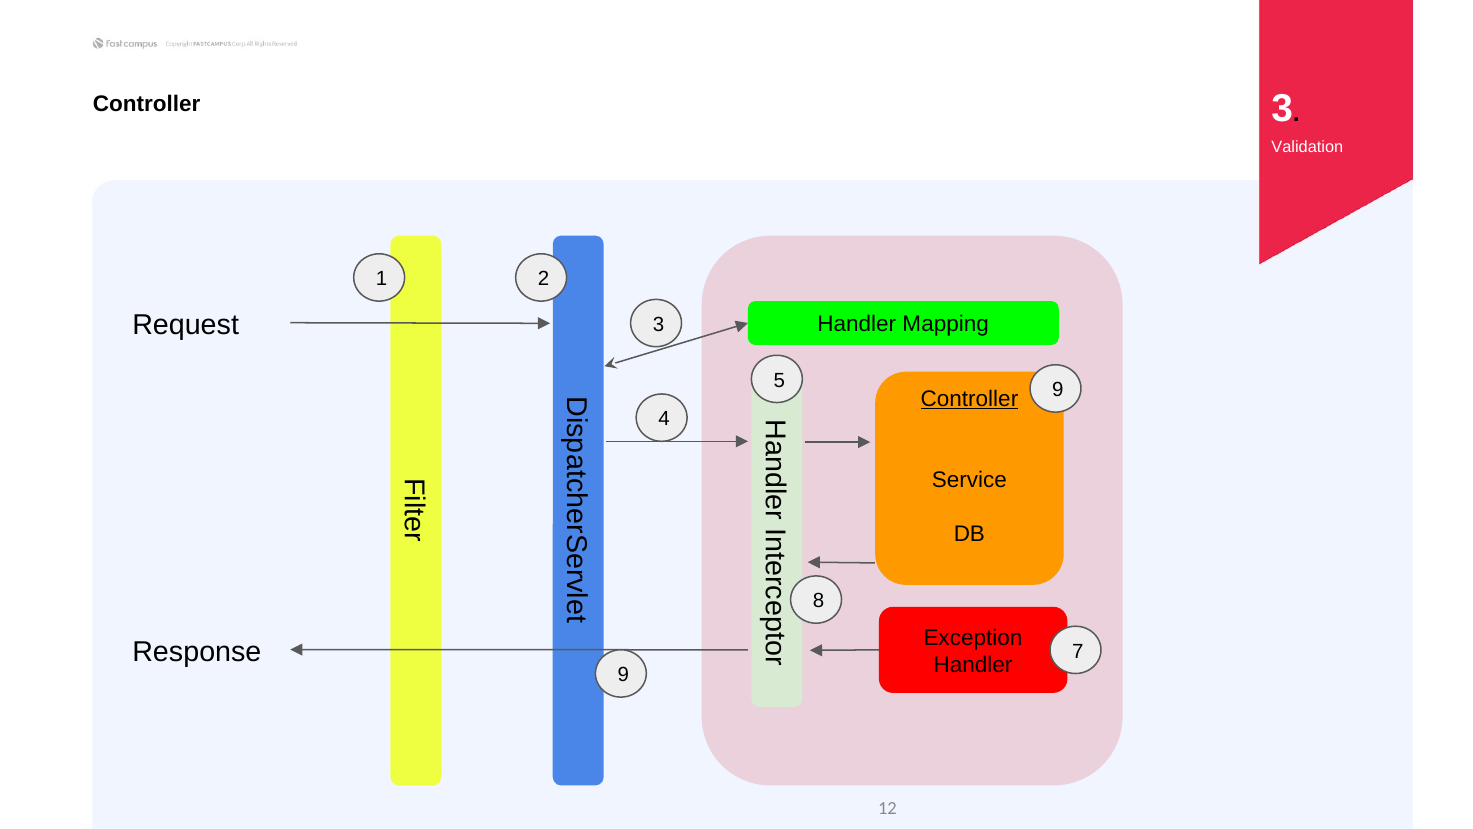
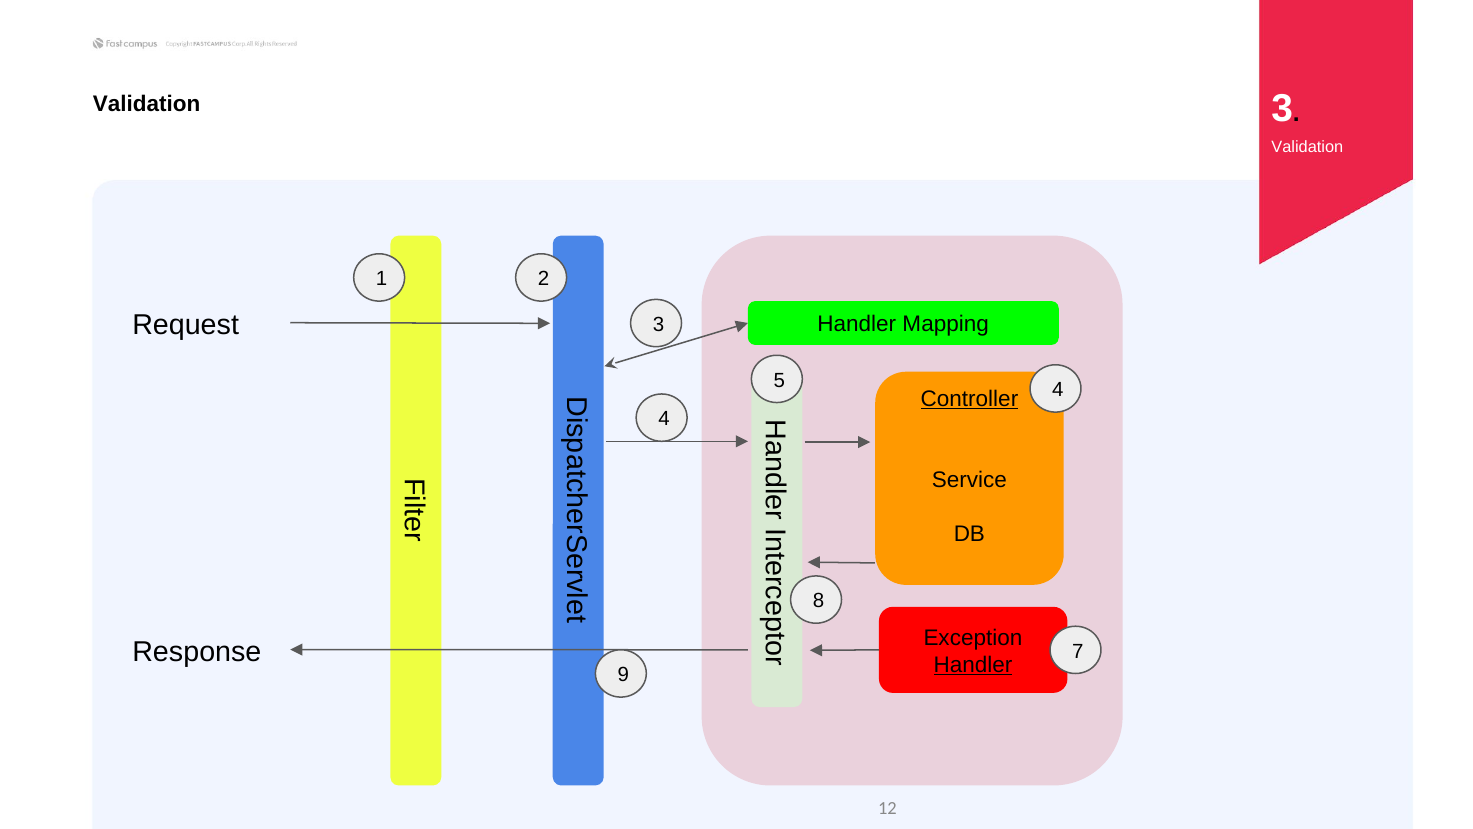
Controller: Controller -> Validation (147, 104)
5 9: 9 -> 4 (1058, 390)
Handler underline: none -> present (973, 665)
